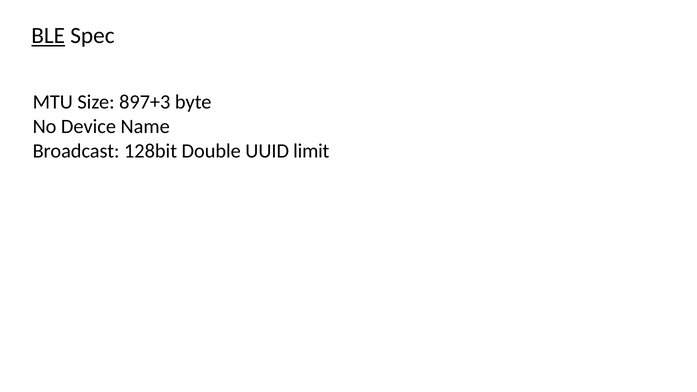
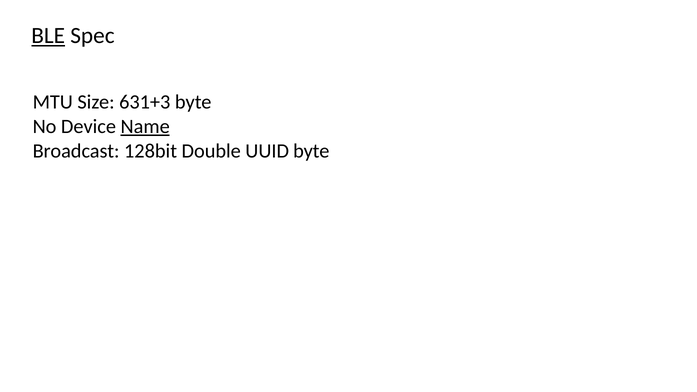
897+3: 897+3 -> 631+3 (145, 102)
Name underline: none -> present (145, 127)
UUID limit: limit -> byte (311, 151)
